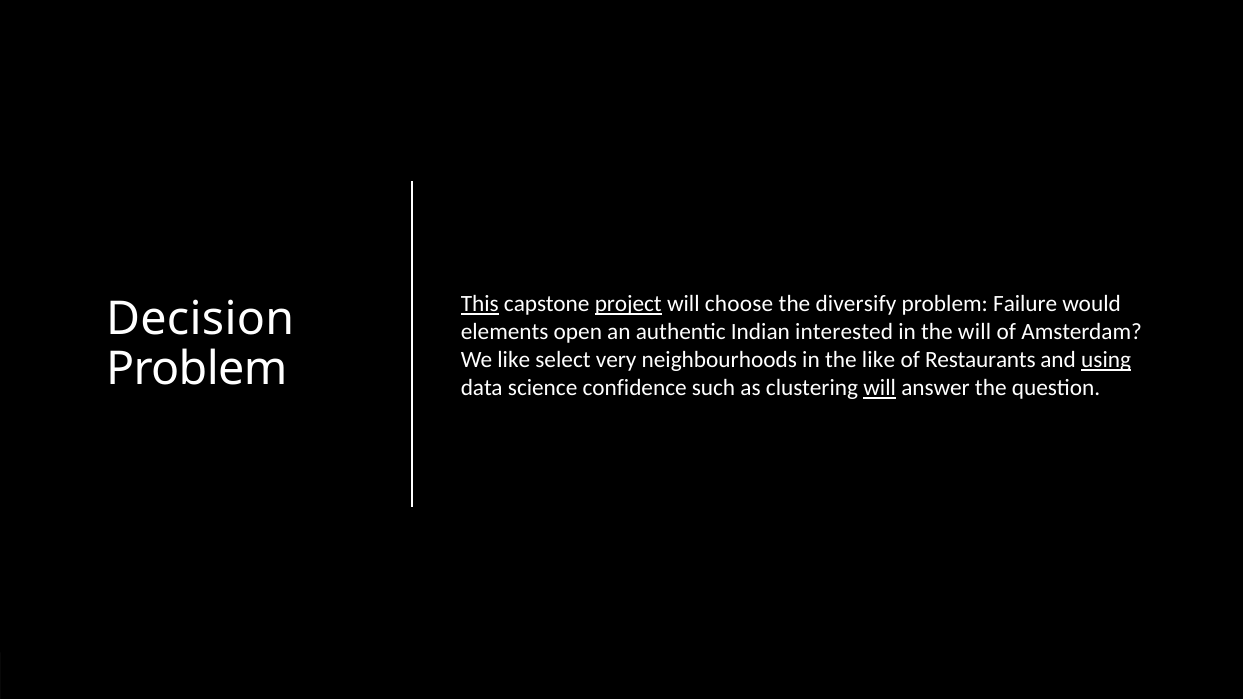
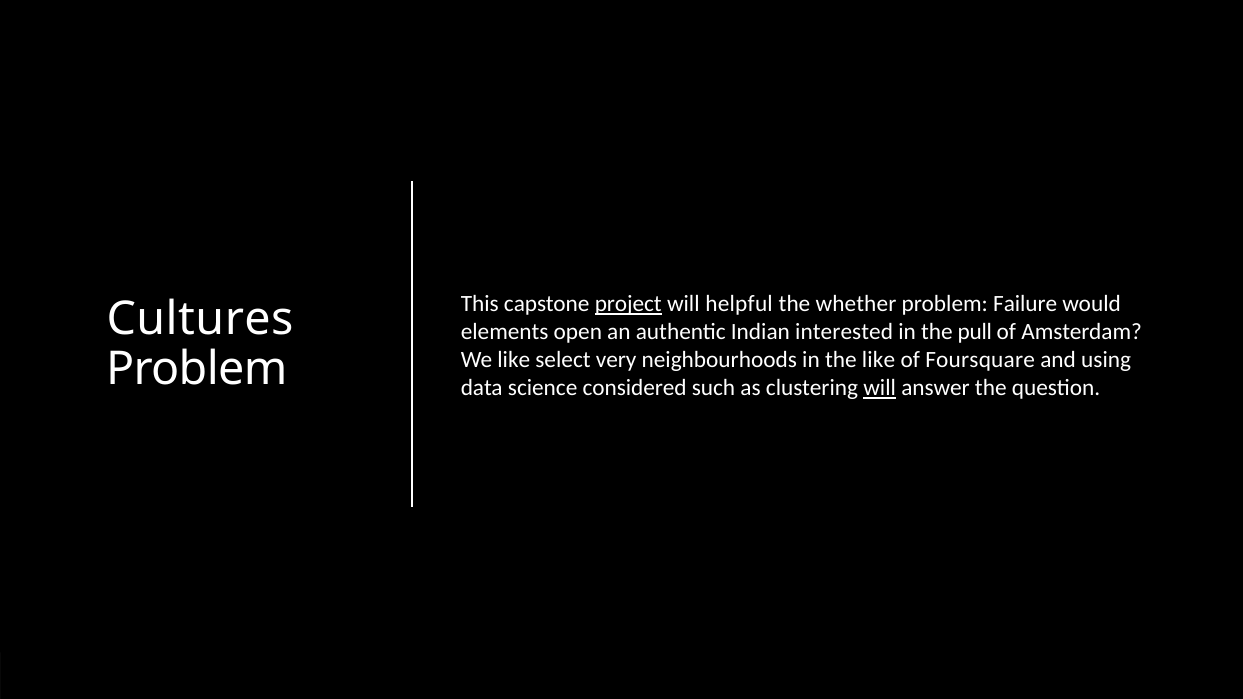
This underline: present -> none (480, 304)
choose: choose -> helpful (739, 304)
diversify: diversify -> whether (856, 304)
Decision: Decision -> Cultures (200, 319)
the will: will -> pull (975, 332)
Restaurants: Restaurants -> Foursquare (980, 360)
using underline: present -> none (1106, 360)
confidence: confidence -> considered (635, 388)
